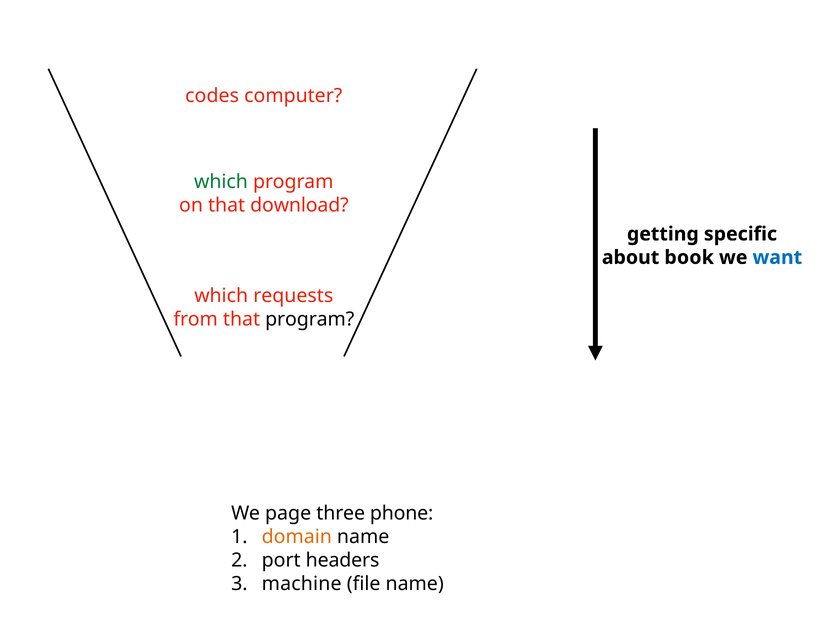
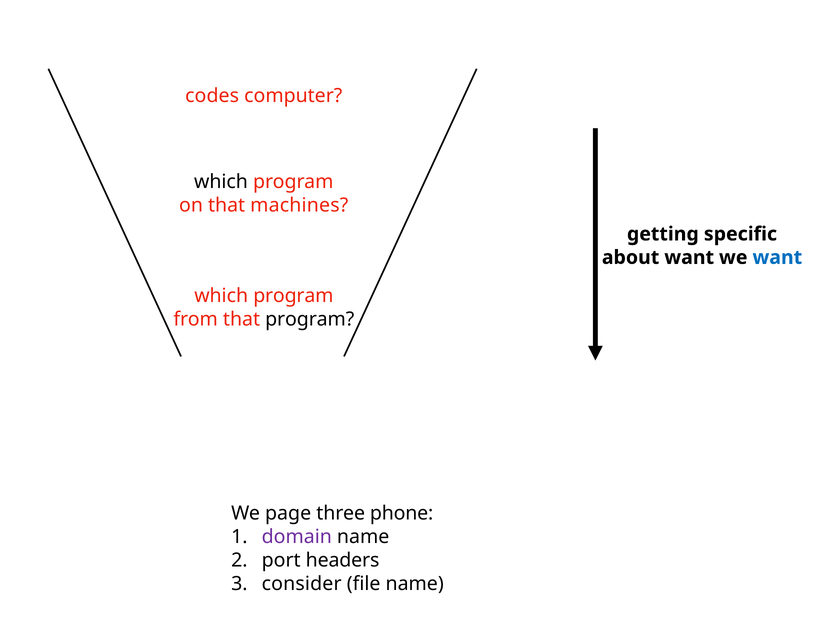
which colour: green -> black (221, 182)
download: download -> machines (299, 205)
about book: book -> want (689, 258)
requests: requests -> program (293, 296)
domain colour: orange -> purple (297, 537)
machine: machine -> consider (302, 584)
